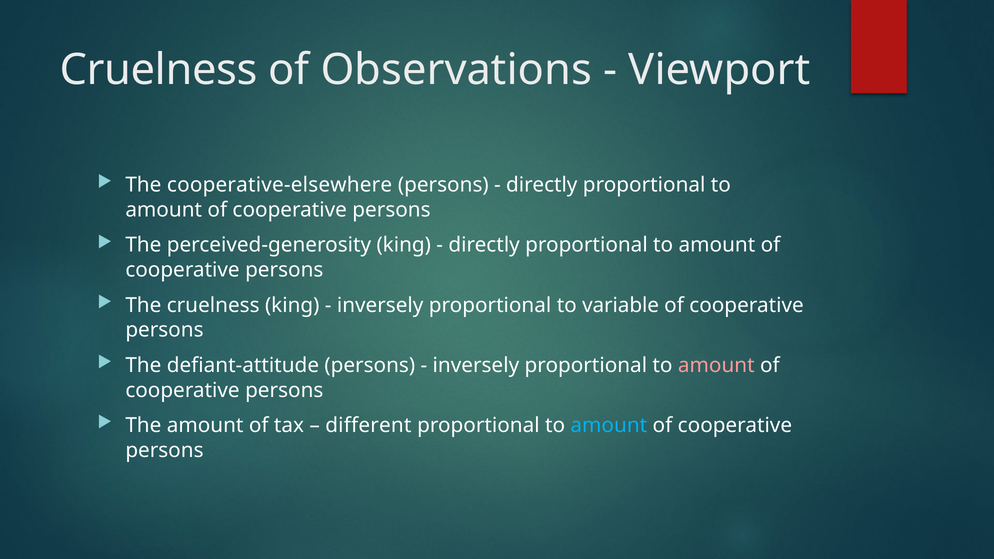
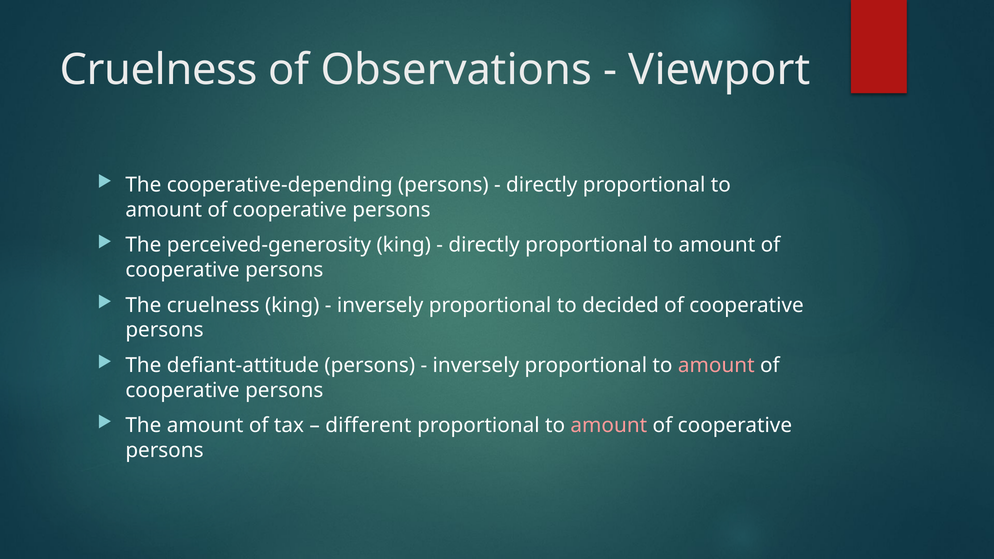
cooperative-elsewhere: cooperative-elsewhere -> cooperative-depending (280, 185)
variable: variable -> decided (621, 305)
amount colour: light blue -> pink (609, 426)
